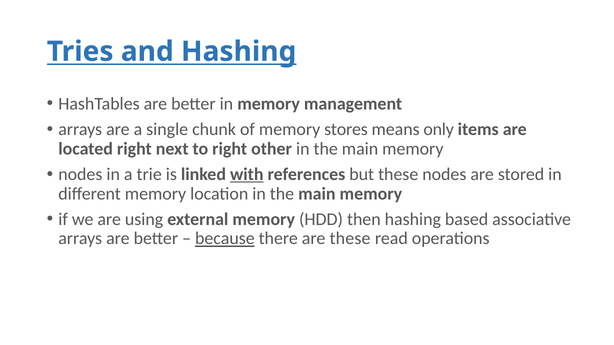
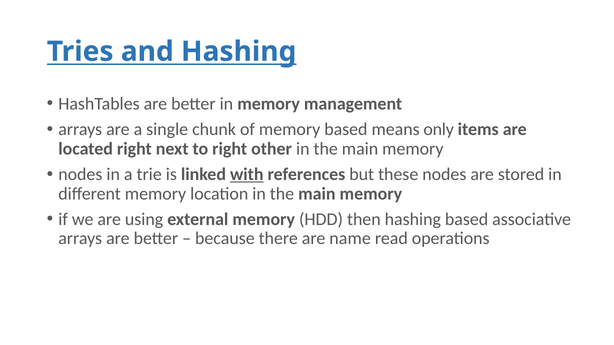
memory stores: stores -> based (346, 129)
because underline: present -> none (225, 239)
are these: these -> name (350, 239)
